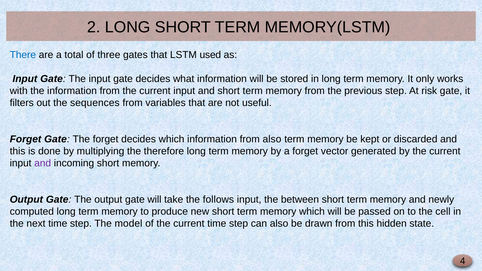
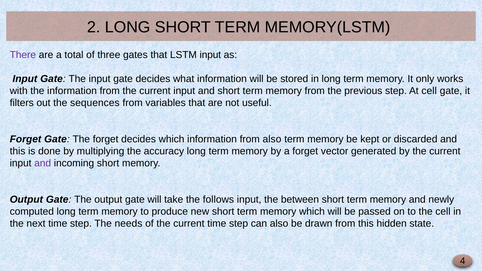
There colour: blue -> purple (23, 55)
LSTM used: used -> input (210, 55)
At risk: risk -> cell (429, 91)
therefore: therefore -> accuracy (164, 151)
model: model -> needs (128, 224)
